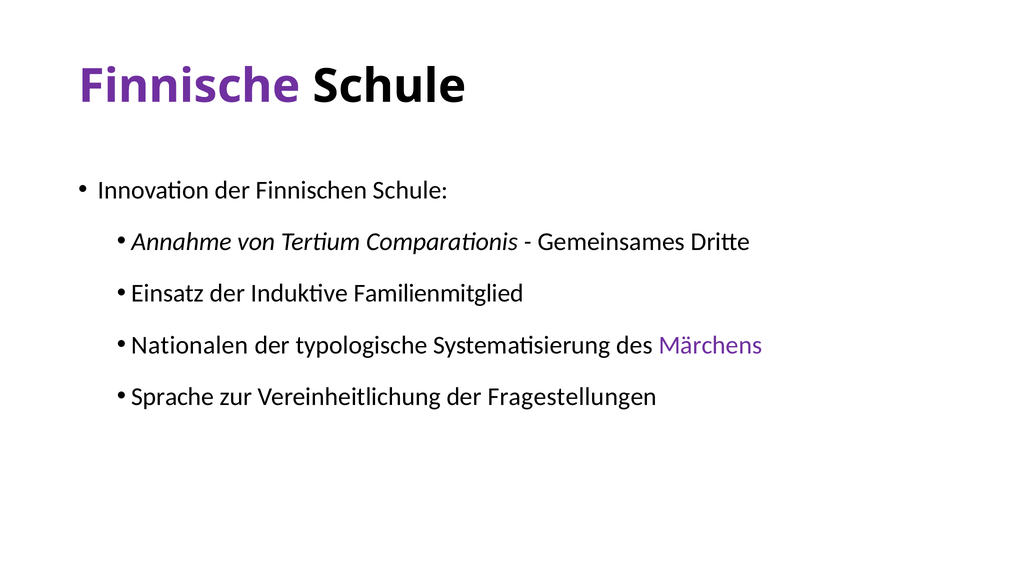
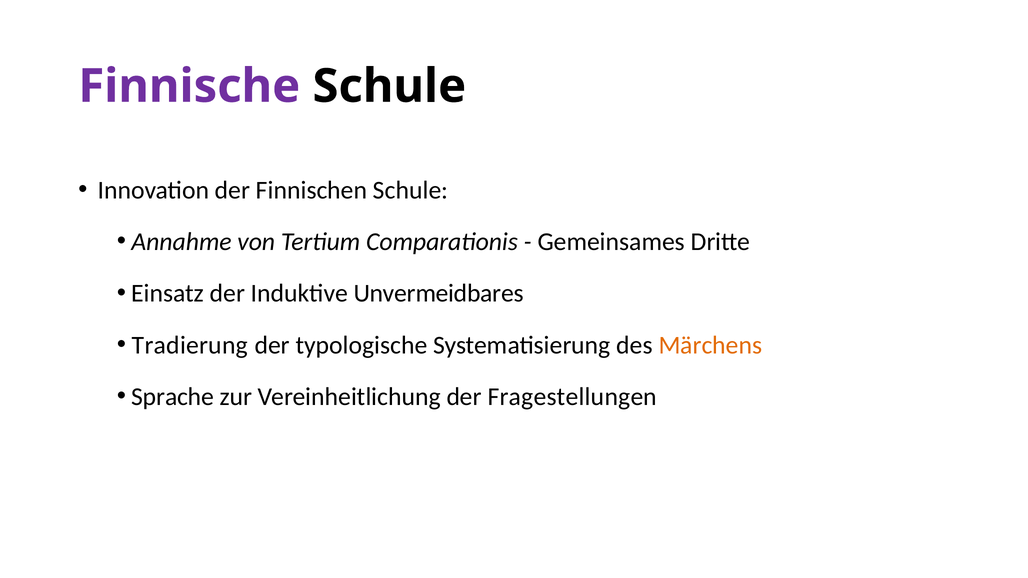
Familienmitglied: Familienmitglied -> Unvermeidbares (439, 294)
Nationalen: Nationalen -> Tradierung (190, 345)
Märchens colour: purple -> orange (710, 345)
